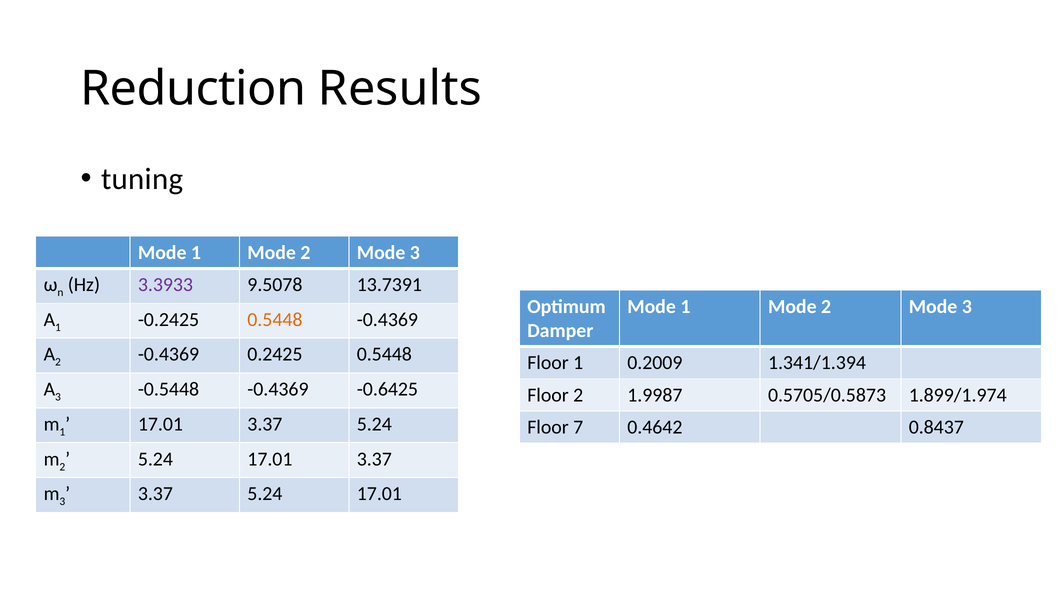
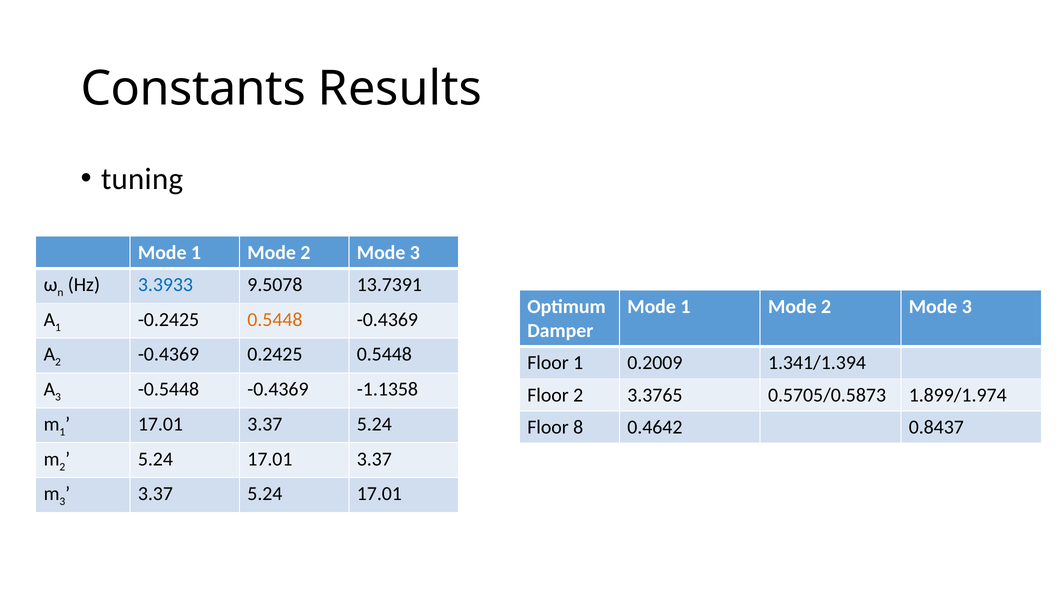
Reduction: Reduction -> Constants (193, 89)
3.3933 colour: purple -> blue (165, 285)
-0.6425: -0.6425 -> -1.1358 (387, 390)
1.9987: 1.9987 -> 3.3765 (655, 396)
7: 7 -> 8 (578, 428)
